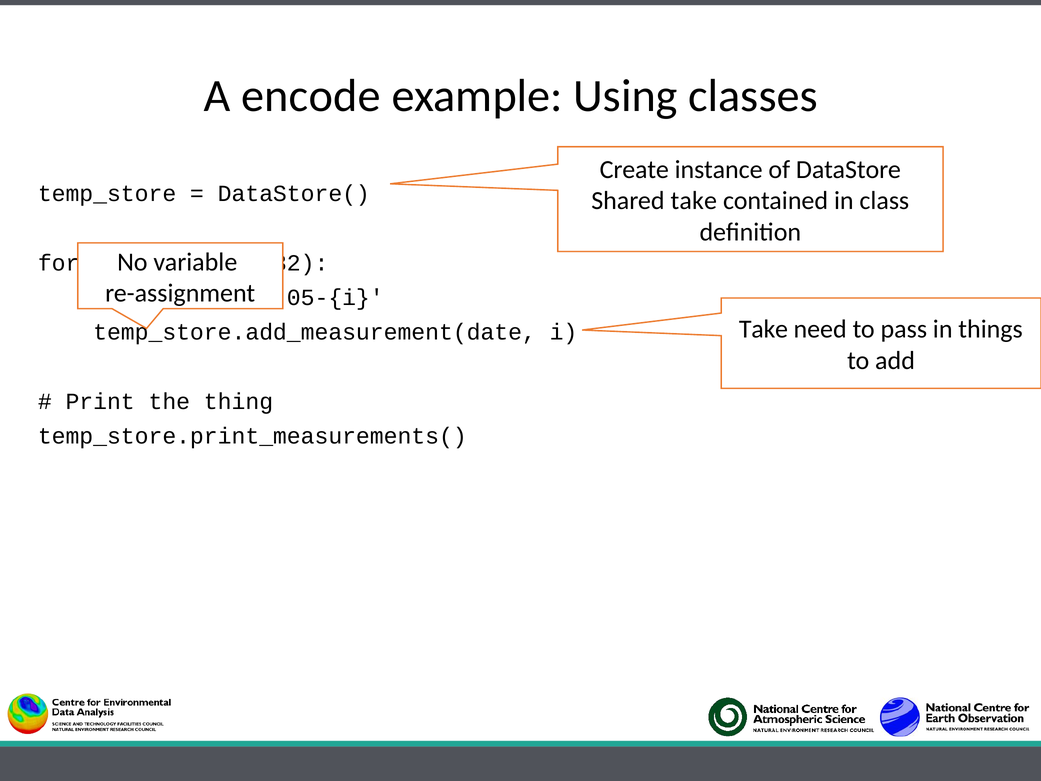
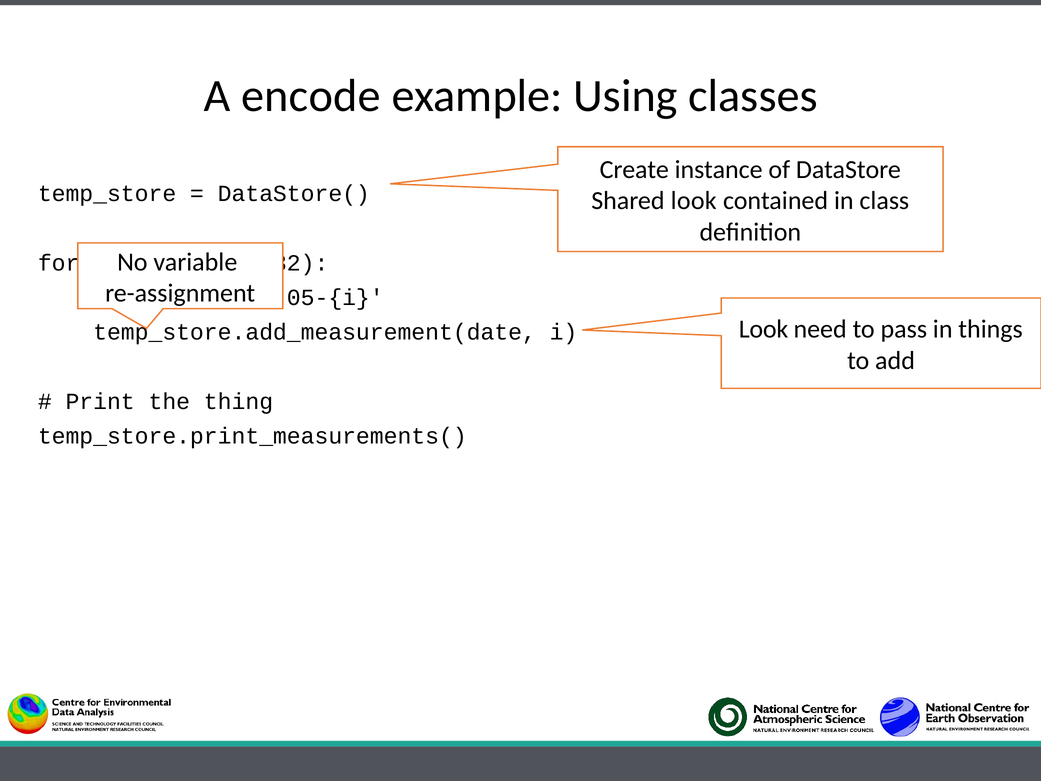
Shared take: take -> look (694, 201)
Take: Take -> Look (763, 329)
